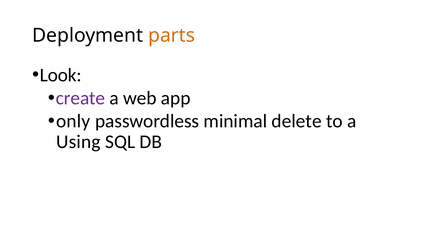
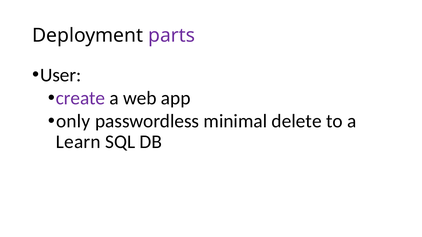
parts colour: orange -> purple (172, 35)
Look: Look -> User (61, 75)
Using: Using -> Learn (78, 142)
